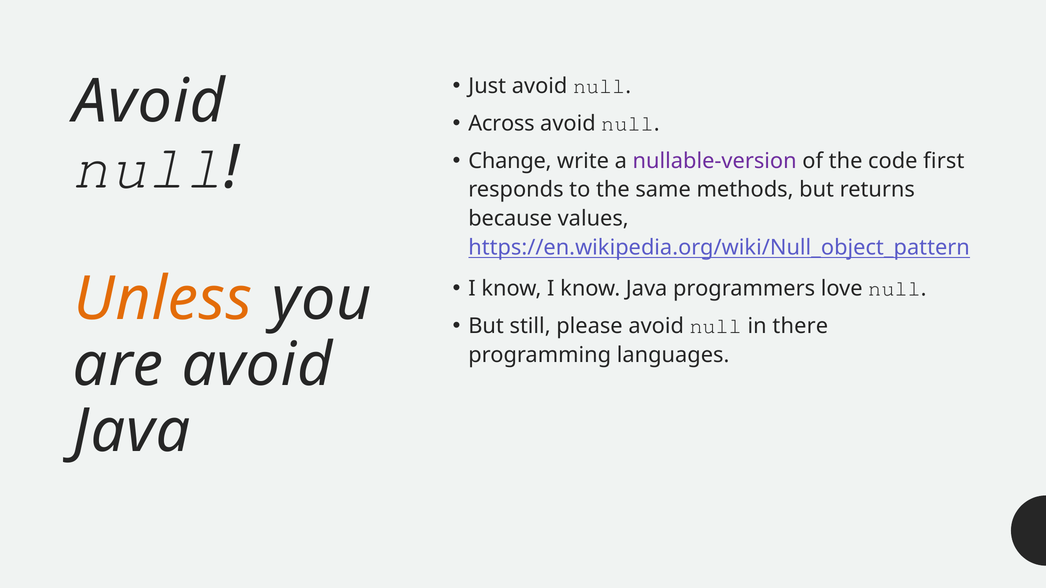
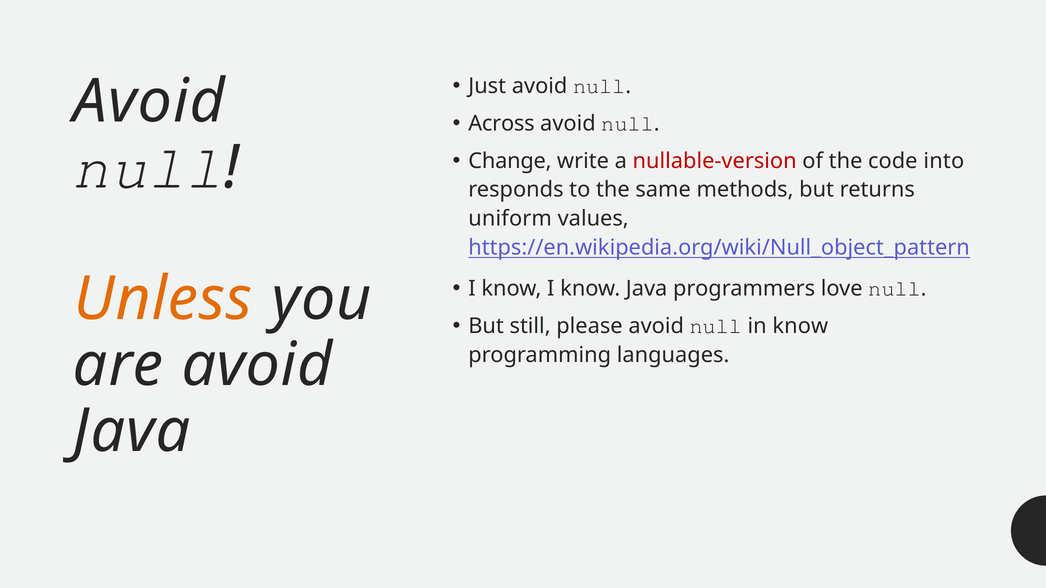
nullable-version colour: purple -> red (715, 161)
first: first -> into (944, 161)
because: because -> uniform (510, 219)
in there: there -> know (800, 326)
